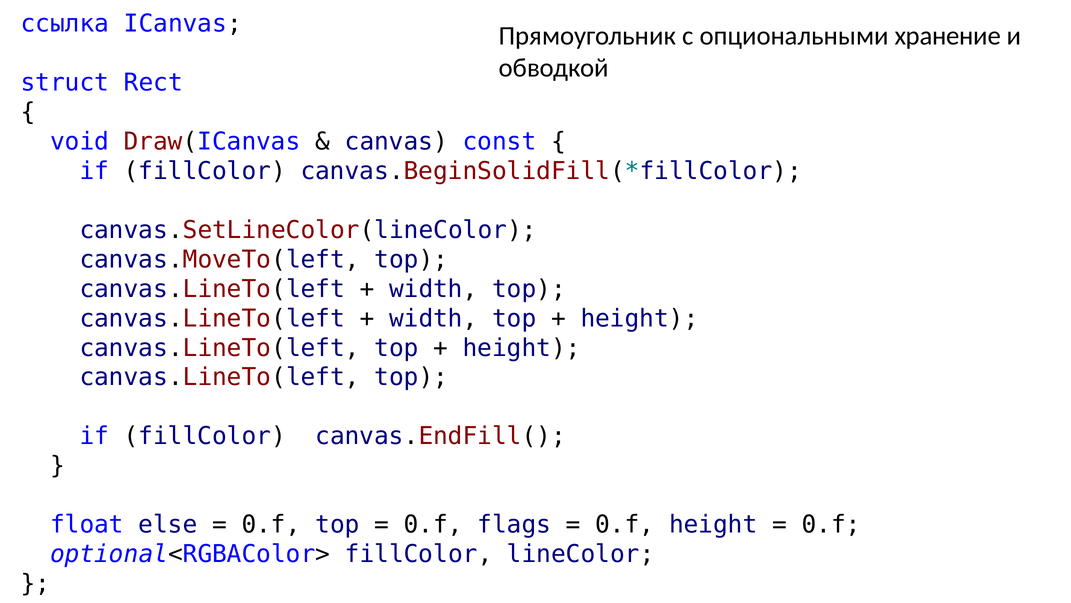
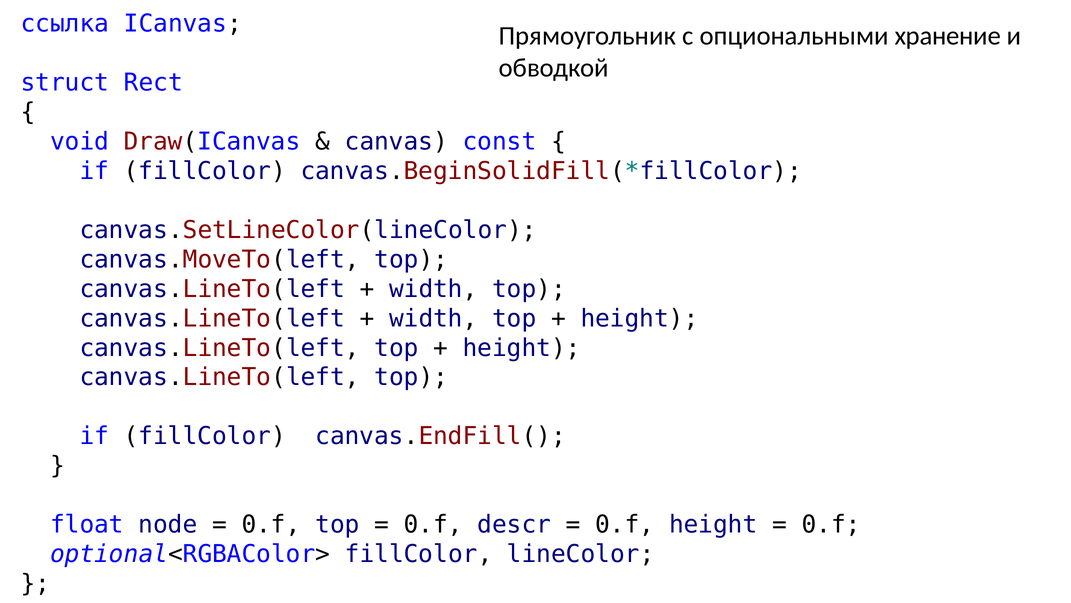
else: else -> node (168, 524)
flags: flags -> descr (514, 524)
